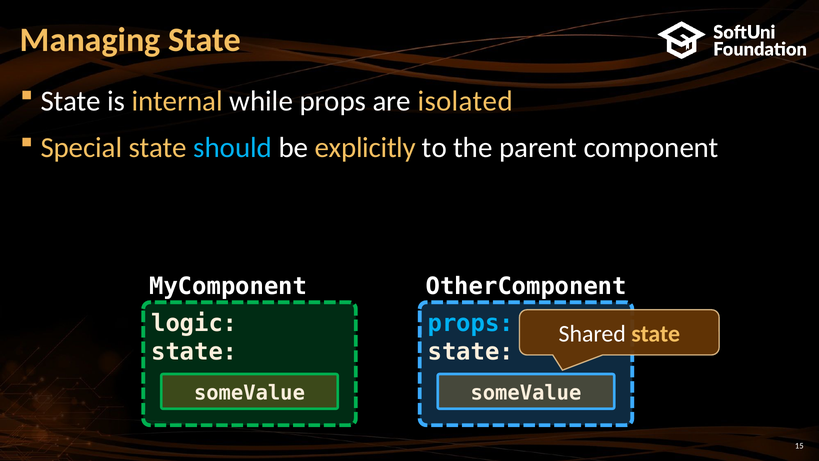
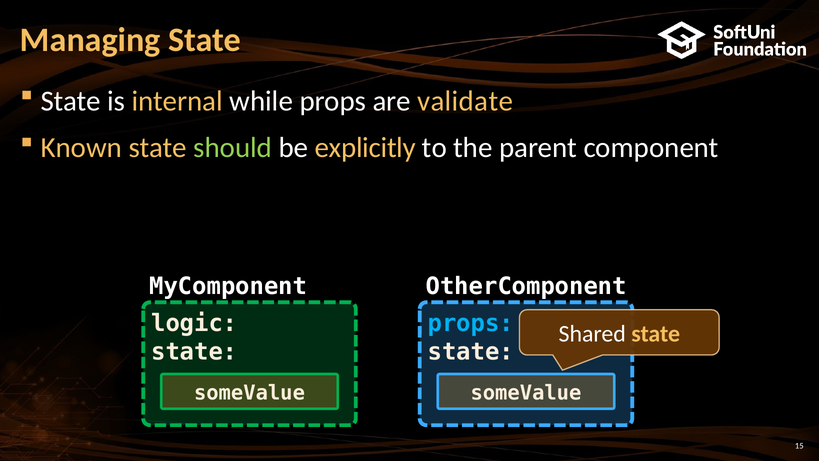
isolated: isolated -> validate (465, 101)
Special: Special -> Known (81, 148)
should colour: light blue -> light green (233, 148)
